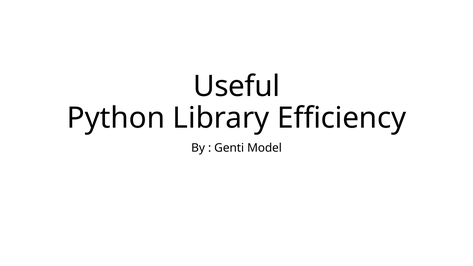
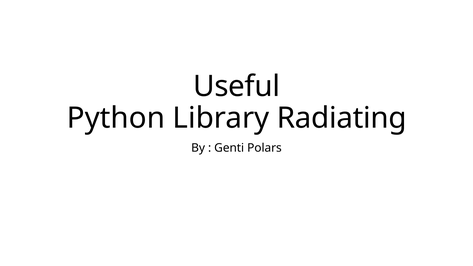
Efficiency: Efficiency -> Radiating (342, 118)
Model: Model -> Polars (264, 148)
